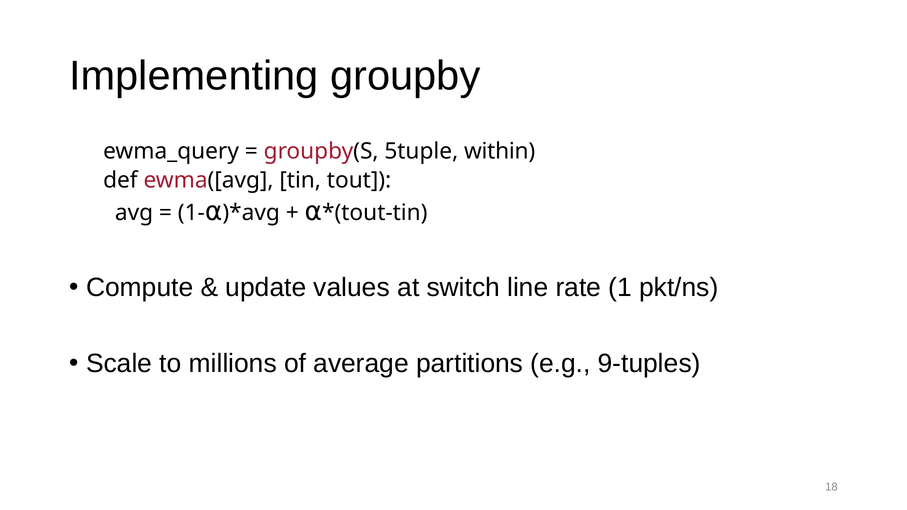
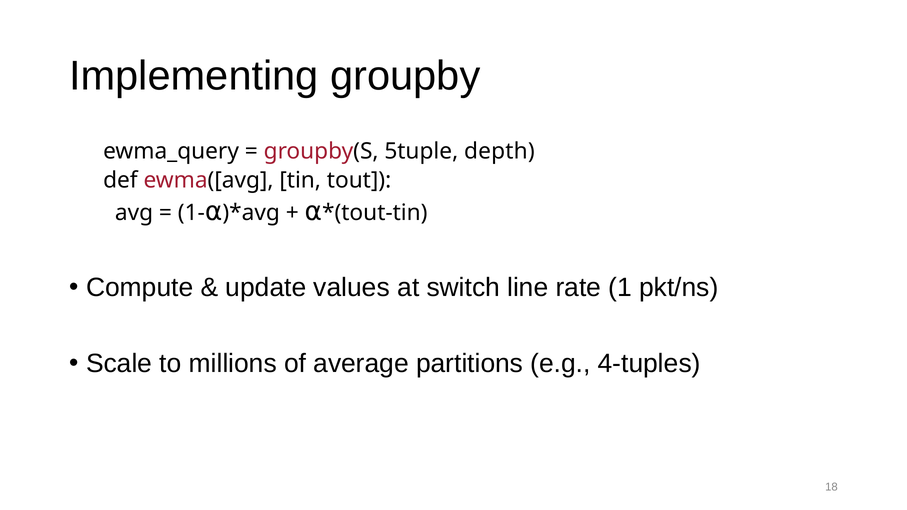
within: within -> depth (499, 151)
9-tuples: 9-tuples -> 4-tuples (649, 364)
